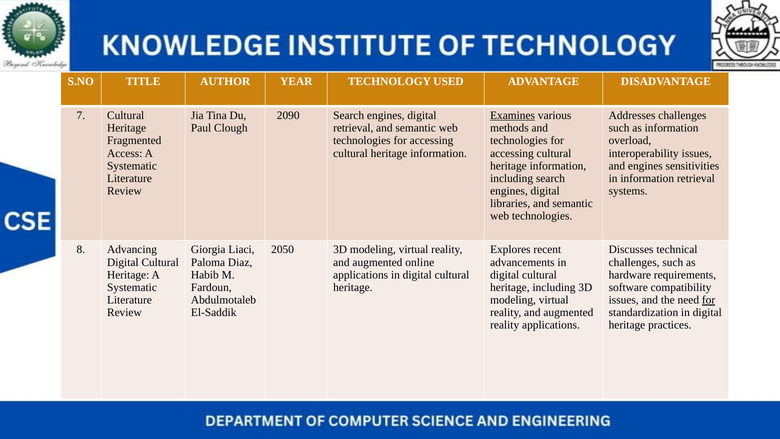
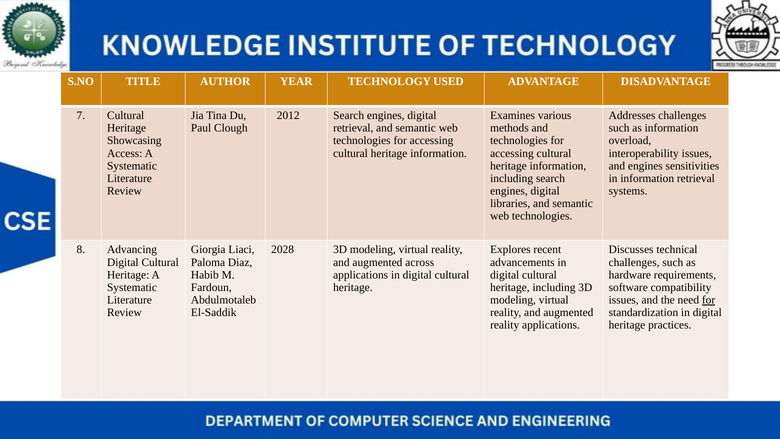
2090: 2090 -> 2012 (288, 115)
Examines underline: present -> none (513, 115)
Fragmented: Fragmented -> Showcasing (134, 141)
2050: 2050 -> 2028 (283, 250)
online: online -> across (420, 262)
